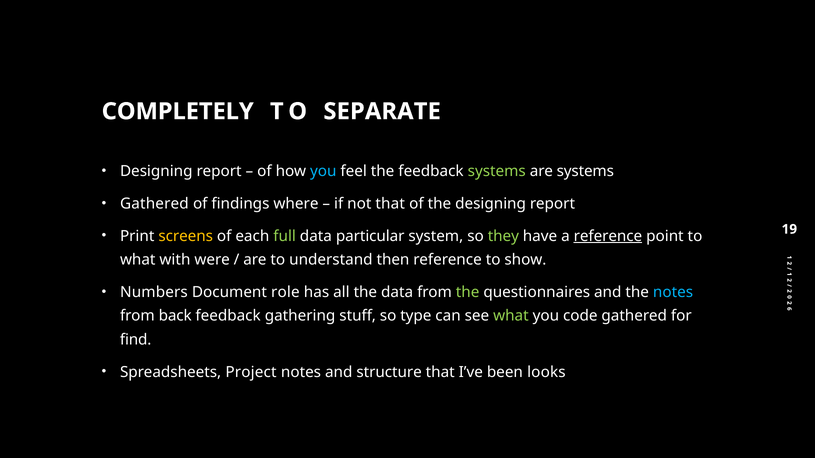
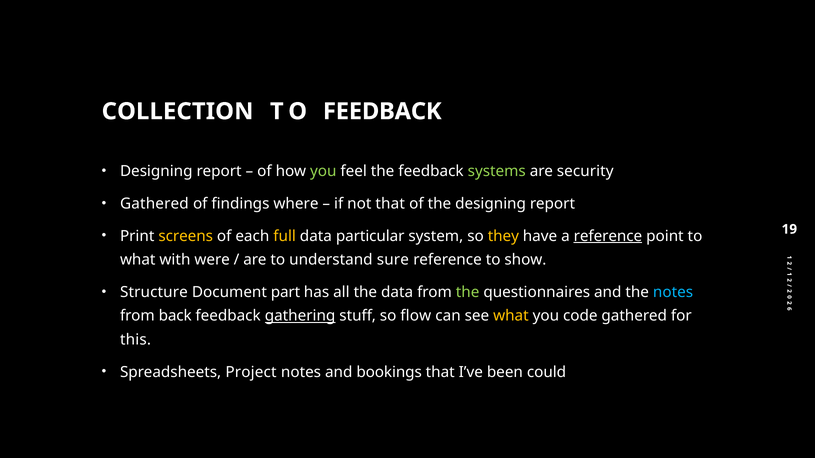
COMPLETELY: COMPLETELY -> COLLECTION (178, 112)
TO SEPARATE: SEPARATE -> FEEDBACK (382, 112)
you colour: light blue -> light green (323, 172)
are systems: systems -> security (585, 172)
full colour: light green -> yellow (285, 236)
they colour: light green -> yellow (503, 236)
then: then -> sure (393, 260)
Numbers: Numbers -> Structure (154, 292)
role: role -> part (285, 292)
gathering underline: none -> present (300, 316)
type: type -> flow (416, 316)
what colour: light green -> yellow (511, 316)
find: find -> this (136, 340)
structure: structure -> bookings (389, 372)
looks: looks -> could (547, 372)
